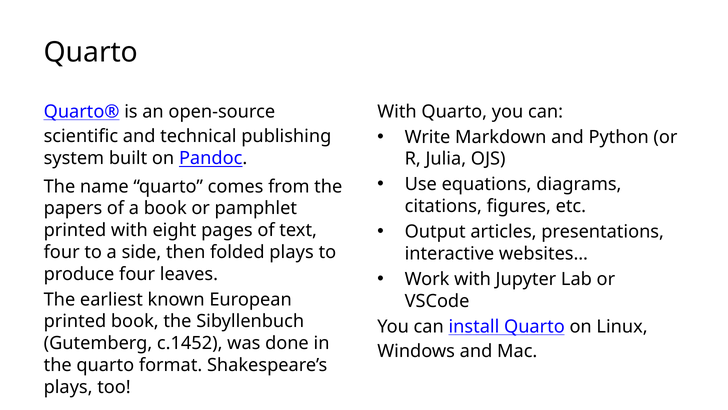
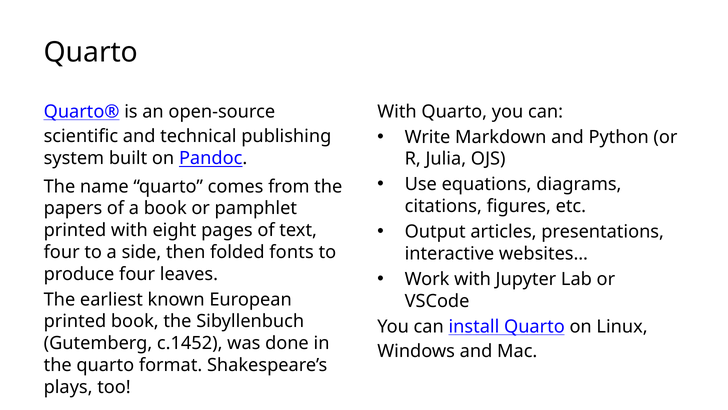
folded plays: plays -> fonts (292, 252)
